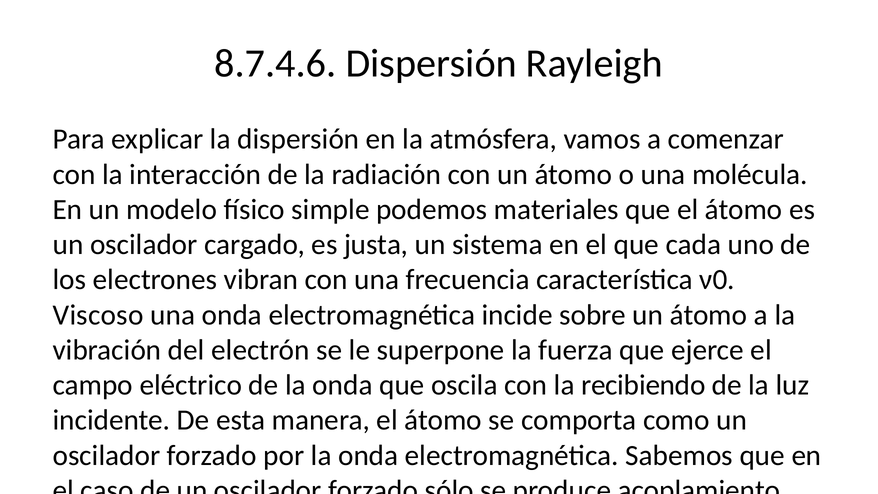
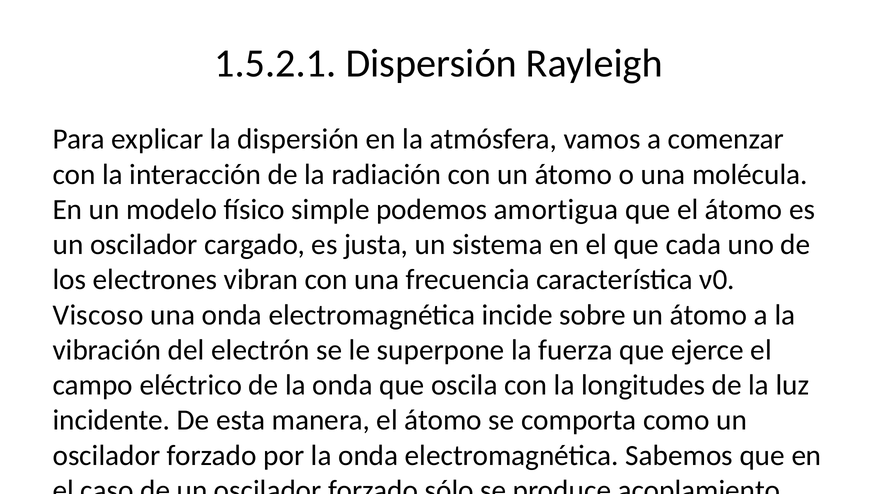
8.7.4.6: 8.7.4.6 -> 1.5.2.1 (275, 64)
materiales: materiales -> amortigua (556, 209)
recibiendo: recibiendo -> longitudes (643, 385)
